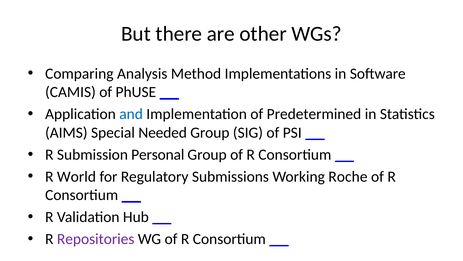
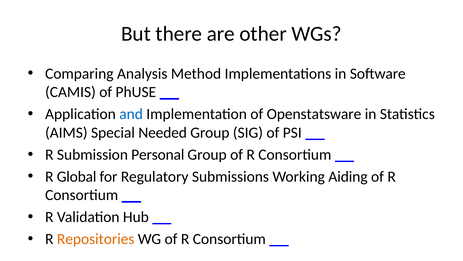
Predetermined: Predetermined -> Openstatsware (314, 114)
World: World -> Global (77, 176)
Roche: Roche -> Aiding (348, 176)
Repositories colour: purple -> orange (96, 239)
